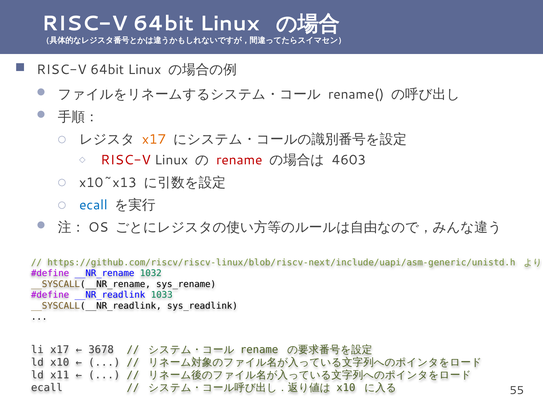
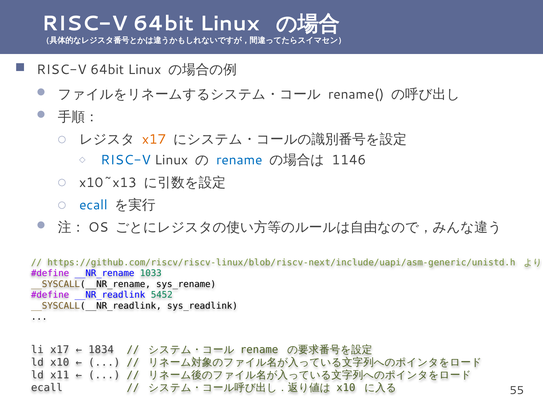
RISC-V colour: red -> blue (126, 160)
rename colour: red -> blue (239, 160)
4603: 4603 -> 1146 (349, 160)
1032: 1032 -> 1033 (151, 273)
1033: 1033 -> 5452 (162, 295)
3678: 3678 -> 1834 (101, 350)
